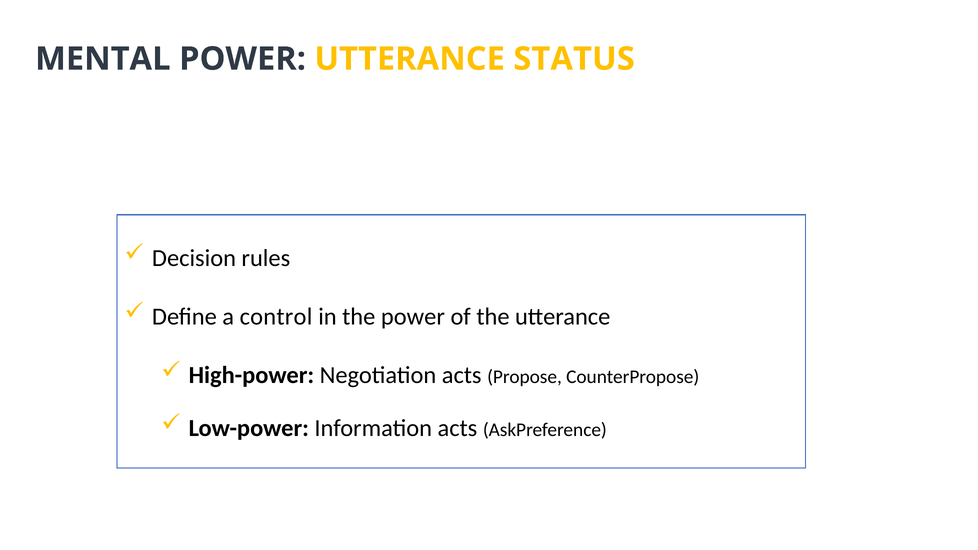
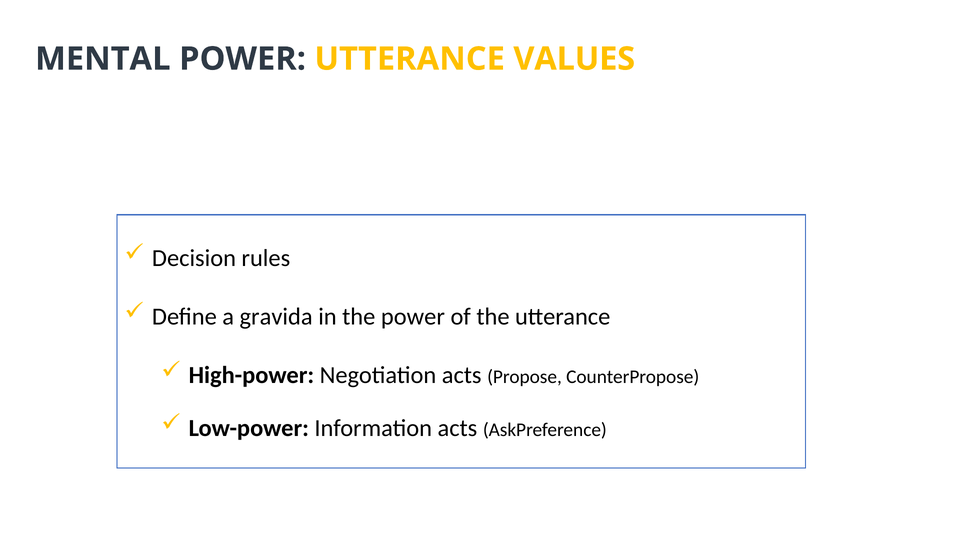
STATUS: STATUS -> VALUES (574, 59)
control: control -> gravida (276, 317)
